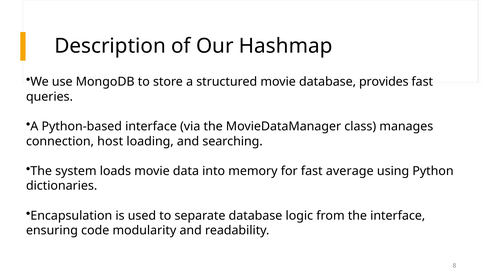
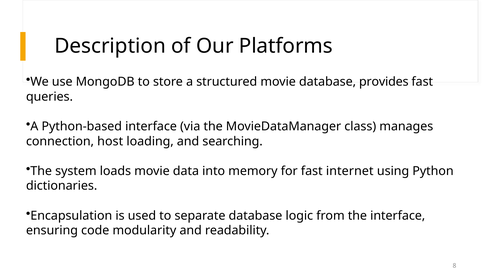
Hashmap: Hashmap -> Platforms (286, 46)
average: average -> internet (350, 171)
